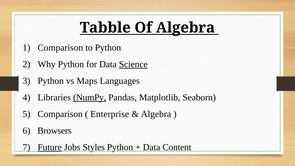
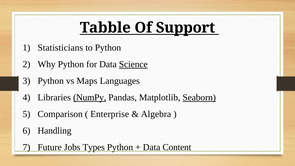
Of Algebra: Algebra -> Support (185, 28)
Comparison: Comparison -> Statisticians (60, 48)
Seaborn underline: none -> present (199, 97)
Browsers: Browsers -> Handling (55, 131)
Future underline: present -> none (50, 147)
Styles: Styles -> Types (94, 147)
